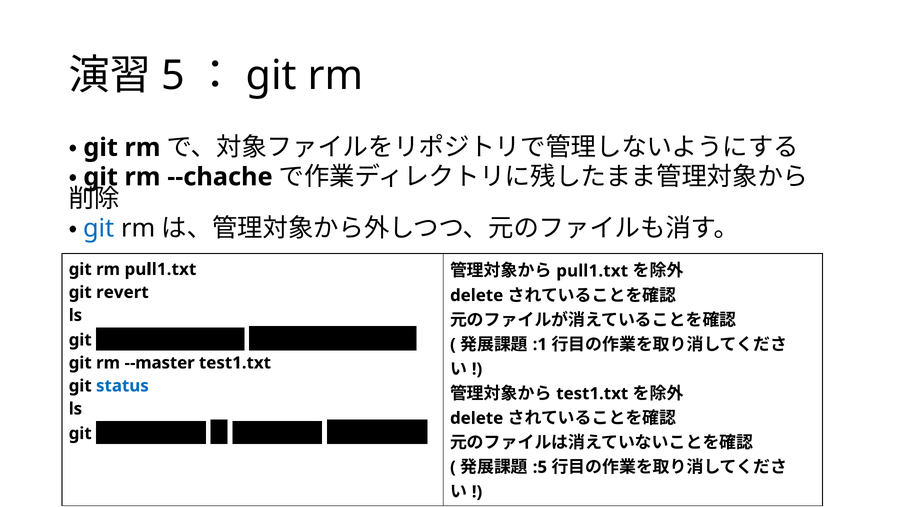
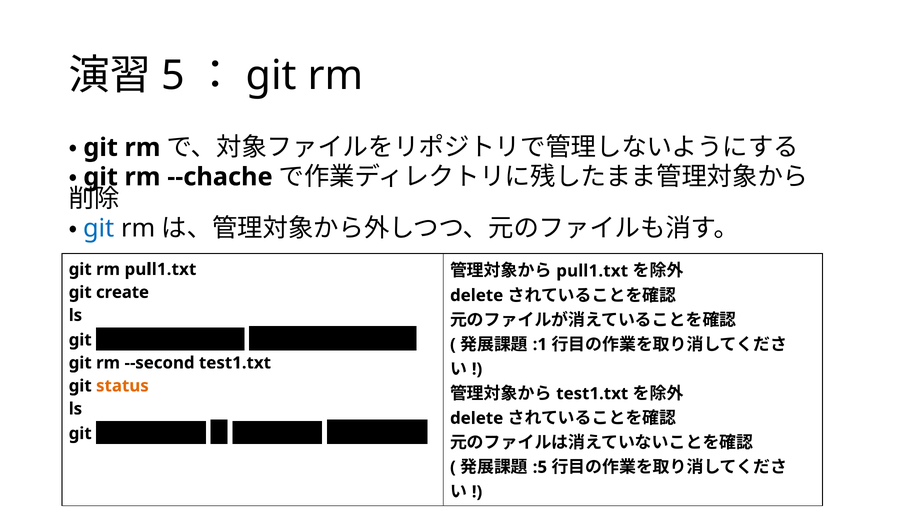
revert: revert -> create (122, 292)
--master: --master -> --second (160, 363)
status colour: blue -> orange (122, 386)
